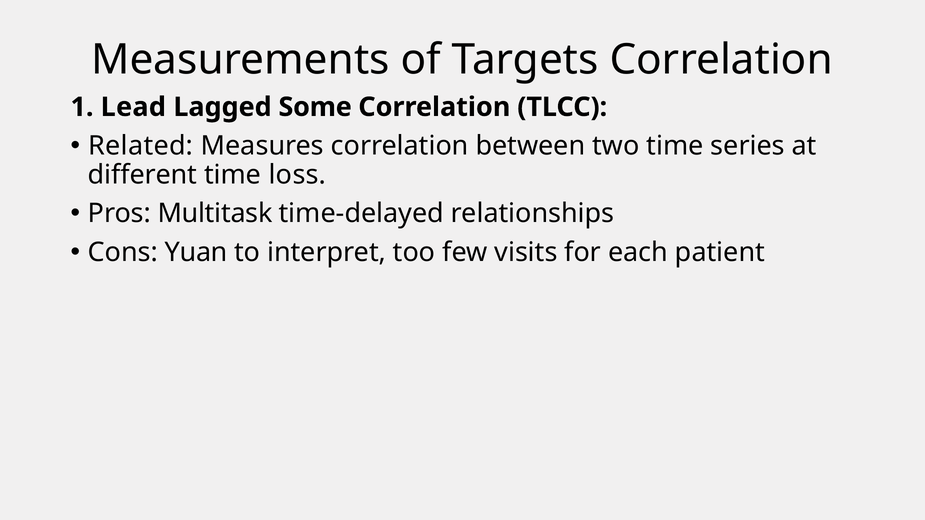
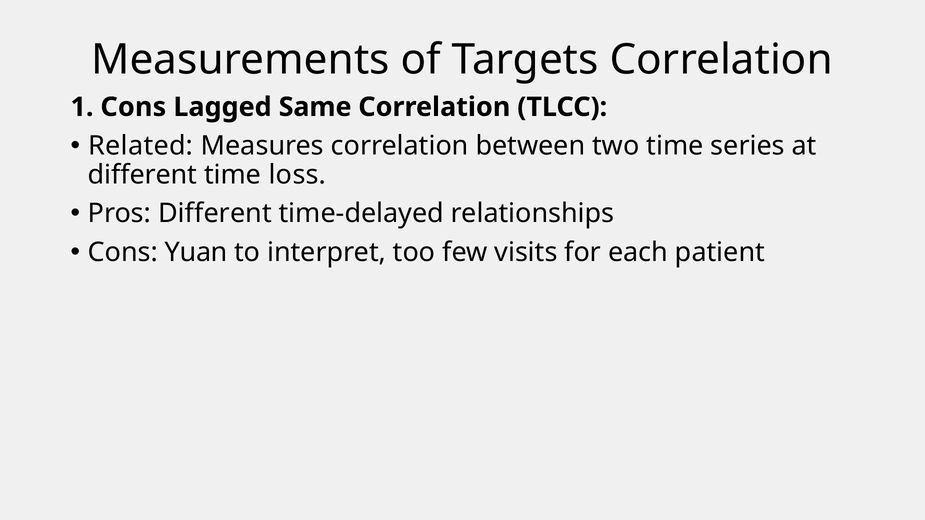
1 Lead: Lead -> Cons (133, 107)
Some: Some -> Same (315, 107)
Pros Multitask: Multitask -> Different (215, 214)
